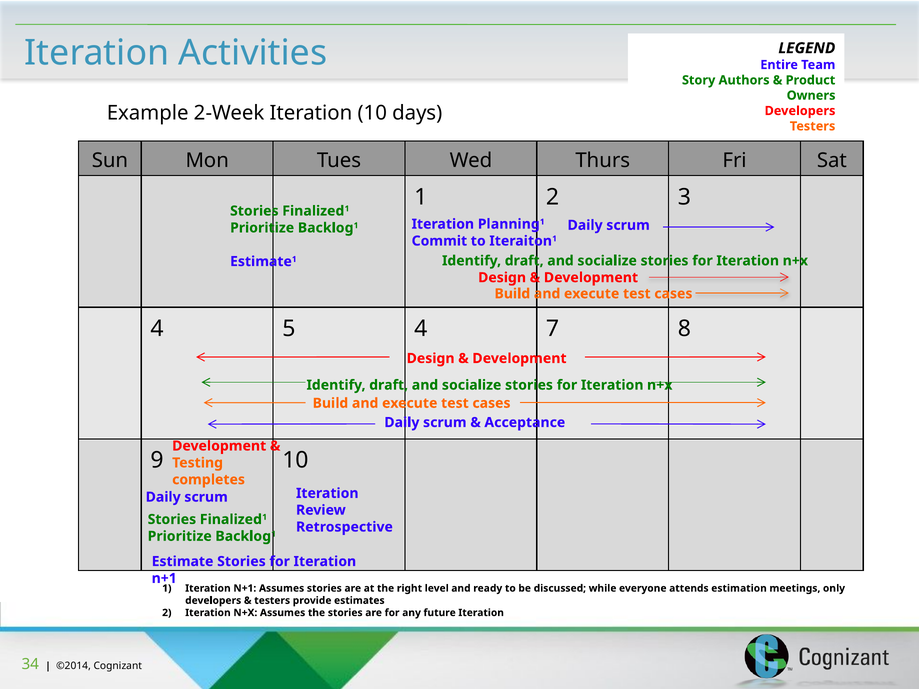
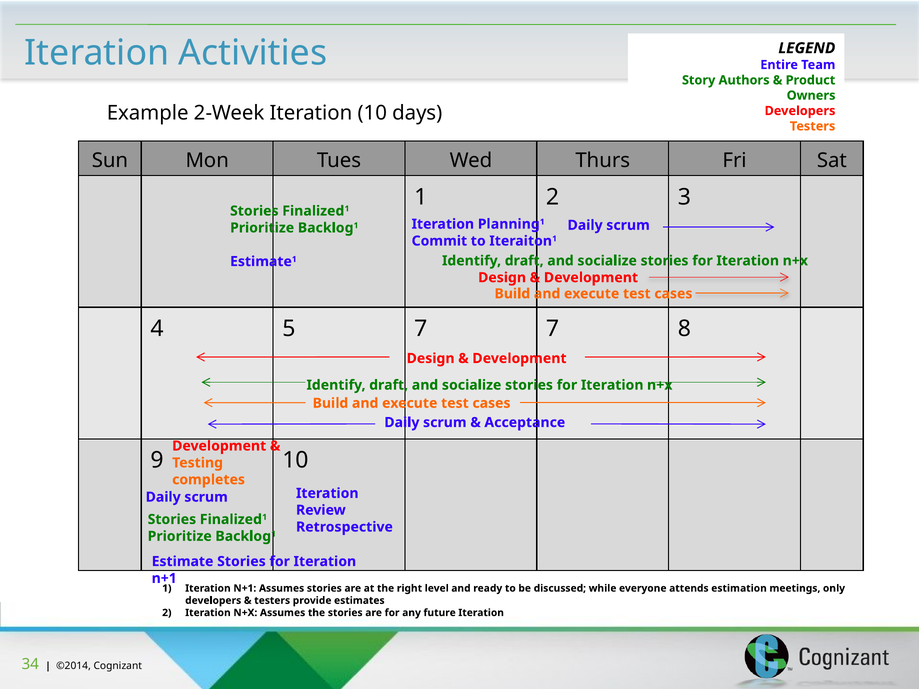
5 4: 4 -> 7 (421, 329)
